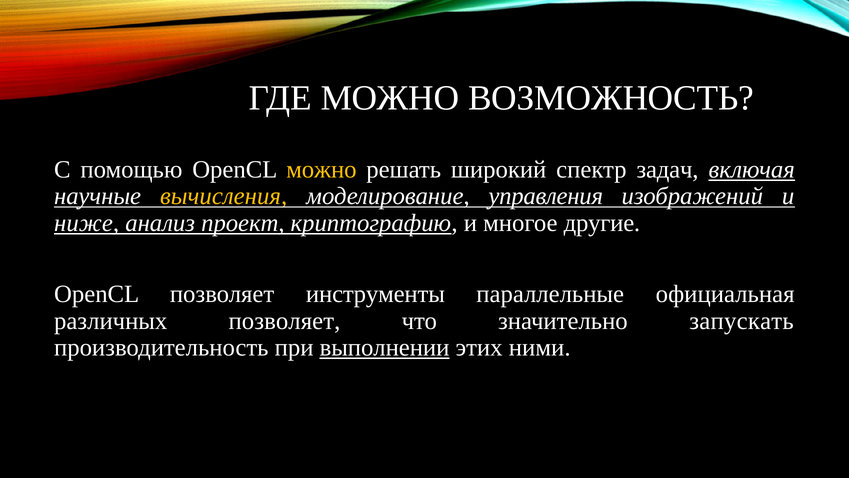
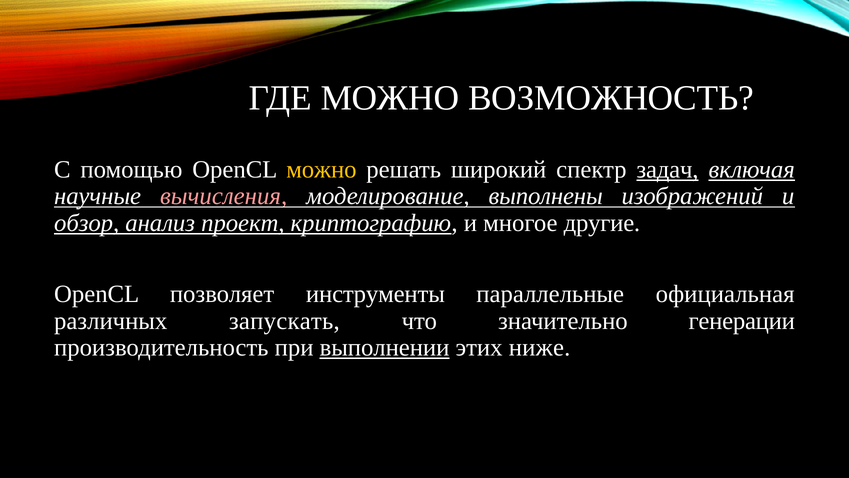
задач underline: none -> present (667, 169)
вычисления colour: yellow -> pink (224, 196)
управления: управления -> выполнены (546, 196)
ниже: ниже -> обзор (87, 223)
различных позволяет: позволяет -> запускать (284, 321)
запускать: запускать -> генерации (742, 321)
ними: ними -> ниже (540, 347)
